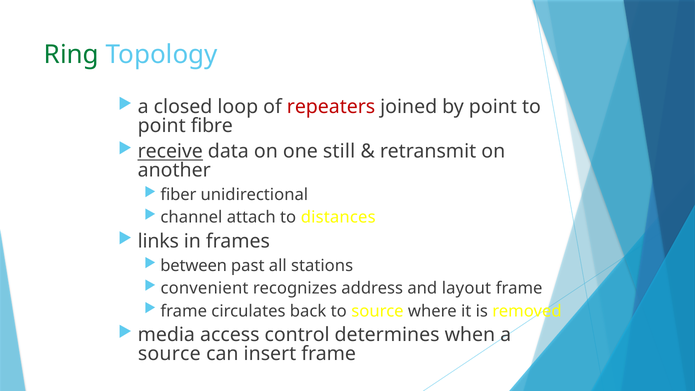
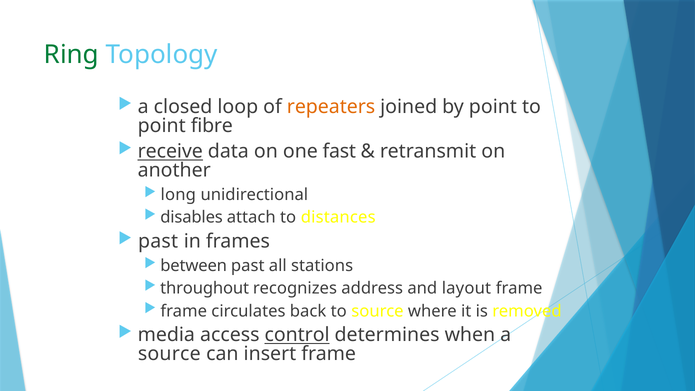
repeaters colour: red -> orange (331, 107)
still: still -> fast (339, 151)
fiber: fiber -> long (178, 195)
channel: channel -> disables (192, 217)
links: links -> past (158, 241)
convenient: convenient -> throughout (205, 288)
control underline: none -> present (297, 335)
